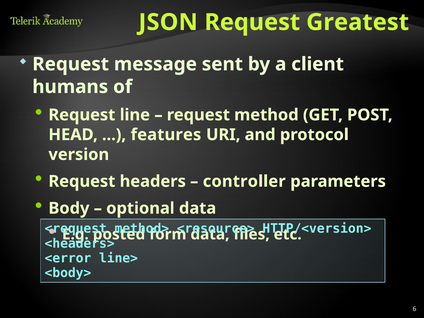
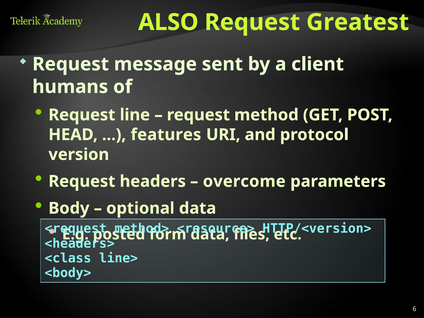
JSON: JSON -> ALSO (168, 22)
controller: controller -> overcome (244, 181)
<error: <error -> <class (68, 258)
